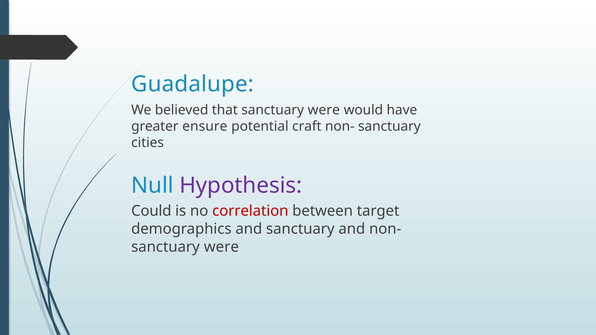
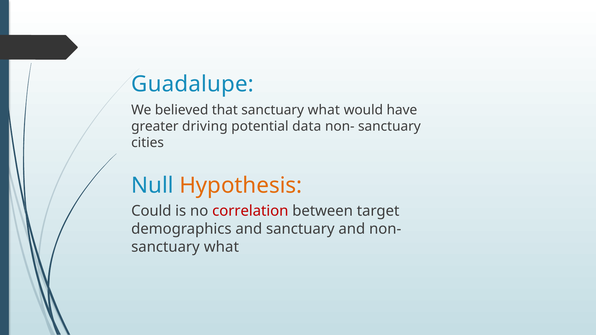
that sanctuary were: were -> what (324, 110)
ensure: ensure -> driving (205, 126)
craft: craft -> data (307, 126)
Hypothesis colour: purple -> orange (241, 186)
were: were -> what (221, 247)
